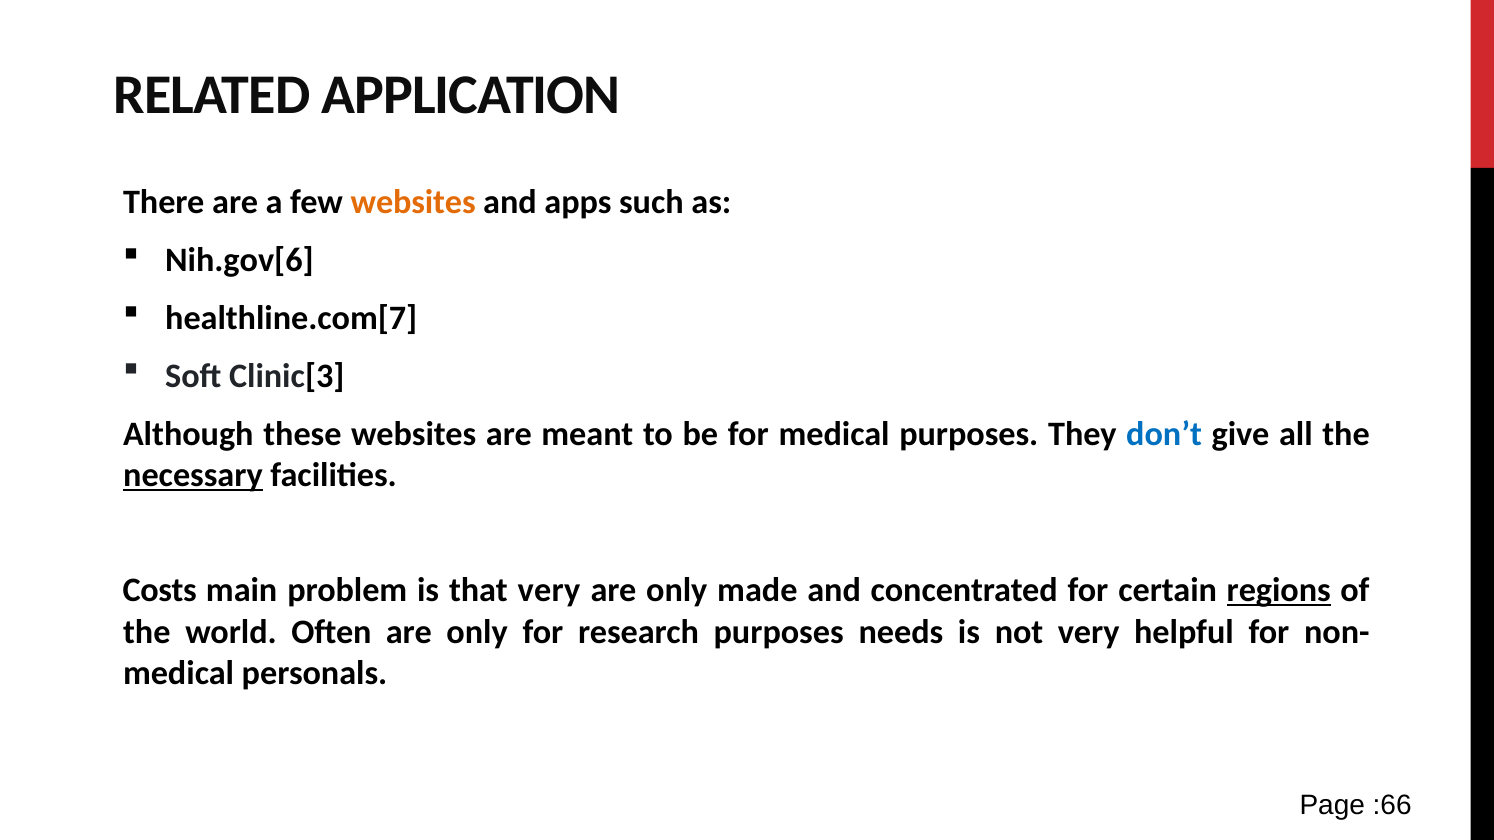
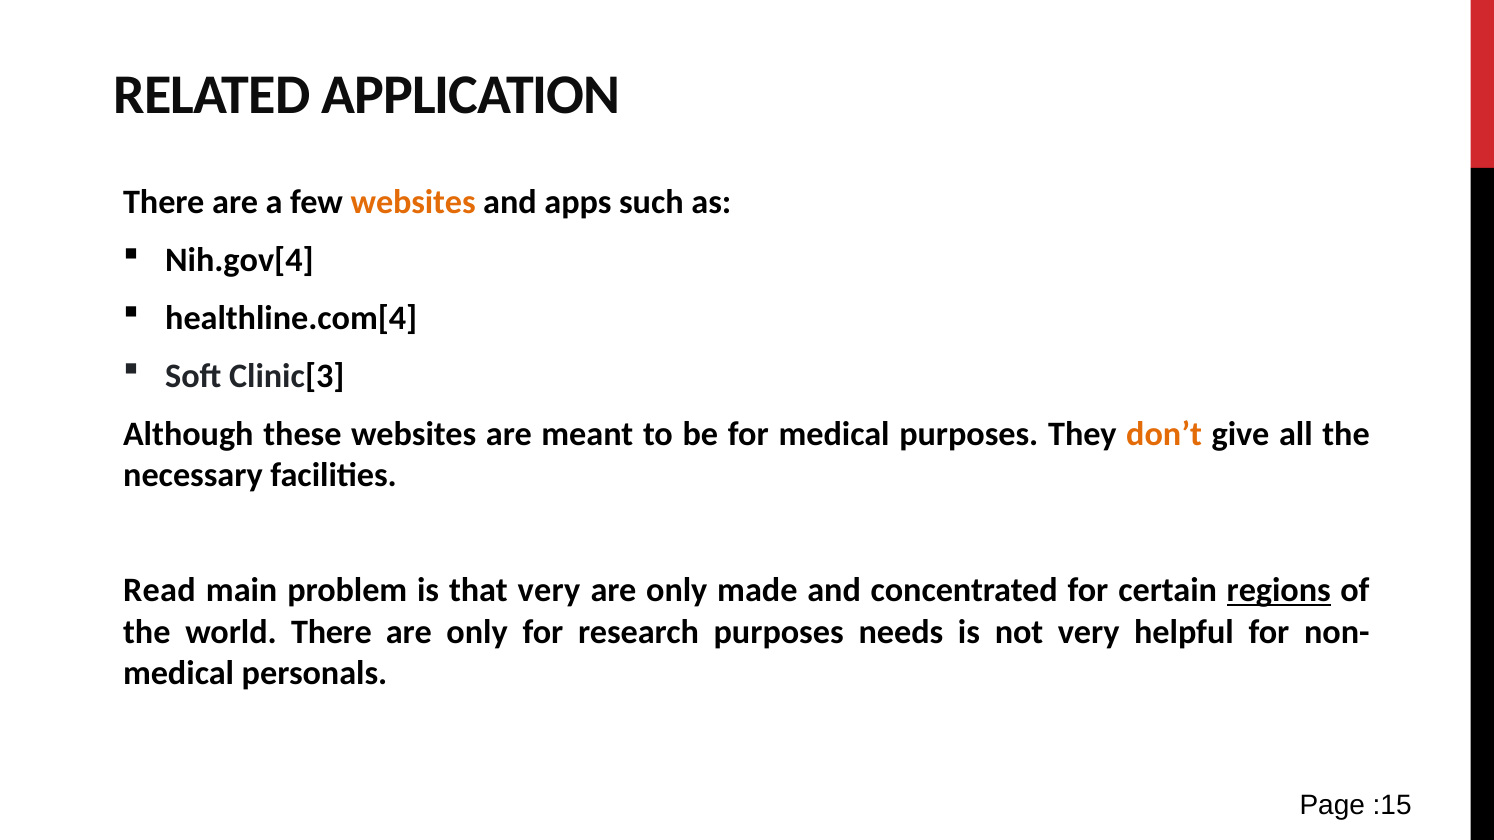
Nih.gov[6: Nih.gov[6 -> Nih.gov[4 (239, 260)
healthline.com[7: healthline.com[7 -> healthline.com[4 (291, 318)
don’t colour: blue -> orange (1164, 434)
necessary underline: present -> none (193, 475)
Costs: Costs -> Read (159, 591)
world Often: Often -> There (331, 632)
:66: :66 -> :15 (1392, 806)
